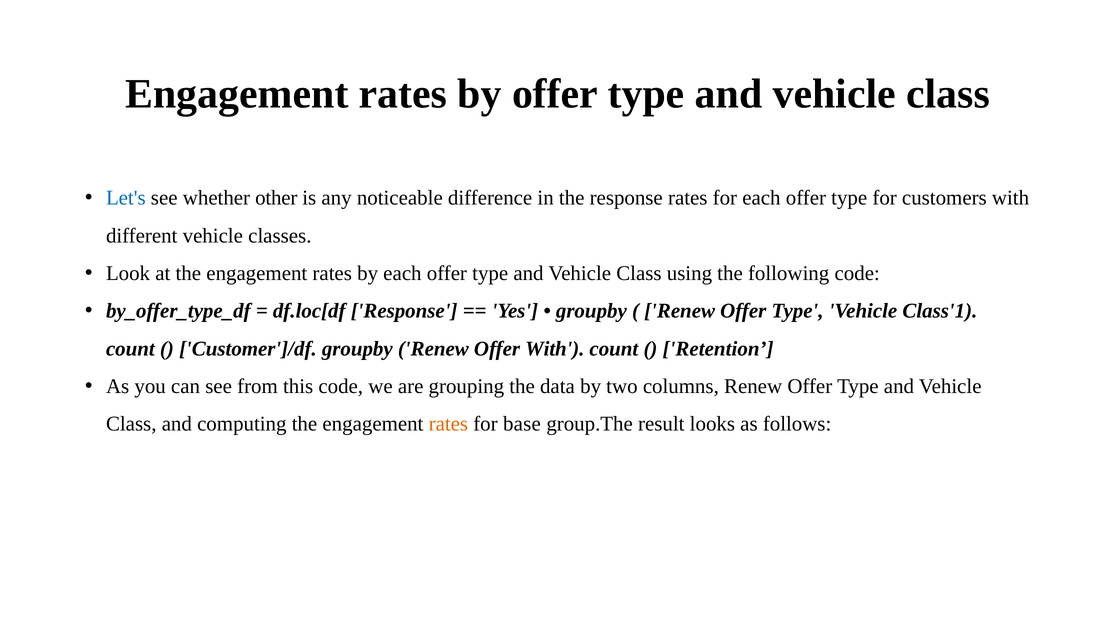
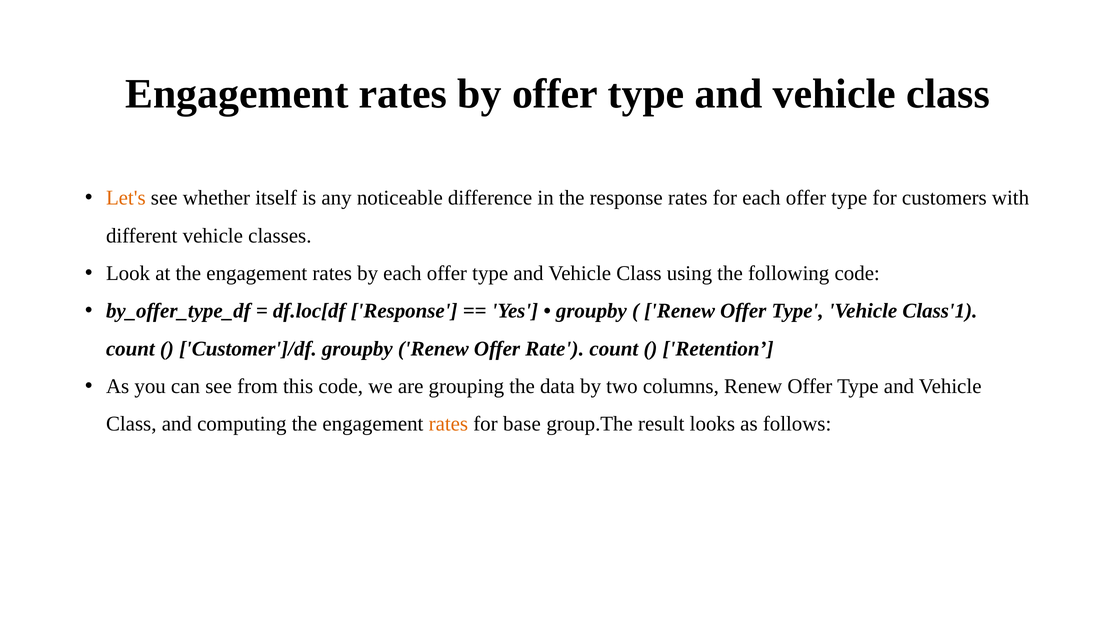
Let's colour: blue -> orange (126, 198)
other: other -> itself (276, 198)
Offer With: With -> Rate (555, 349)
